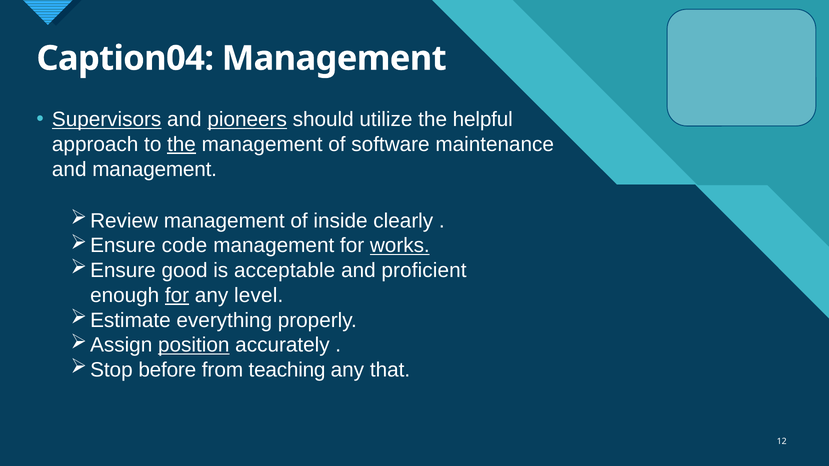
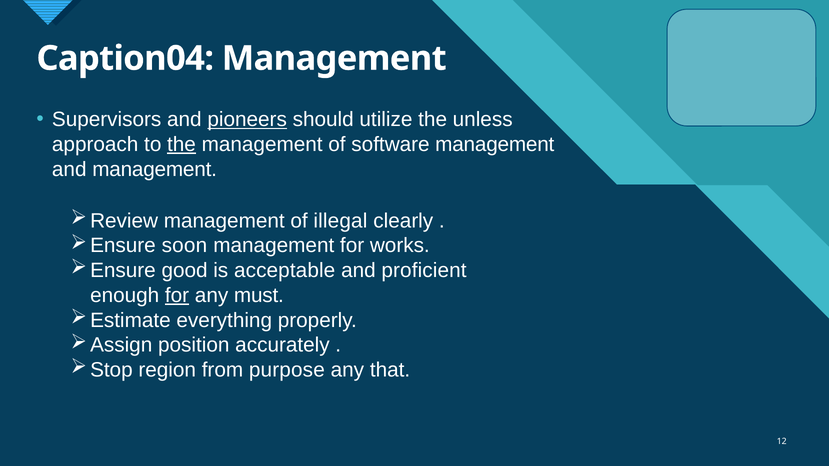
Supervisors underline: present -> none (107, 120)
helpful: helpful -> unless (483, 120)
software maintenance: maintenance -> management (495, 144)
inside: inside -> illegal (340, 221)
code: code -> soon (184, 246)
works underline: present -> none (400, 246)
level: level -> must (259, 296)
position underline: present -> none (194, 345)
before: before -> region (167, 370)
teaching: teaching -> purpose (287, 370)
